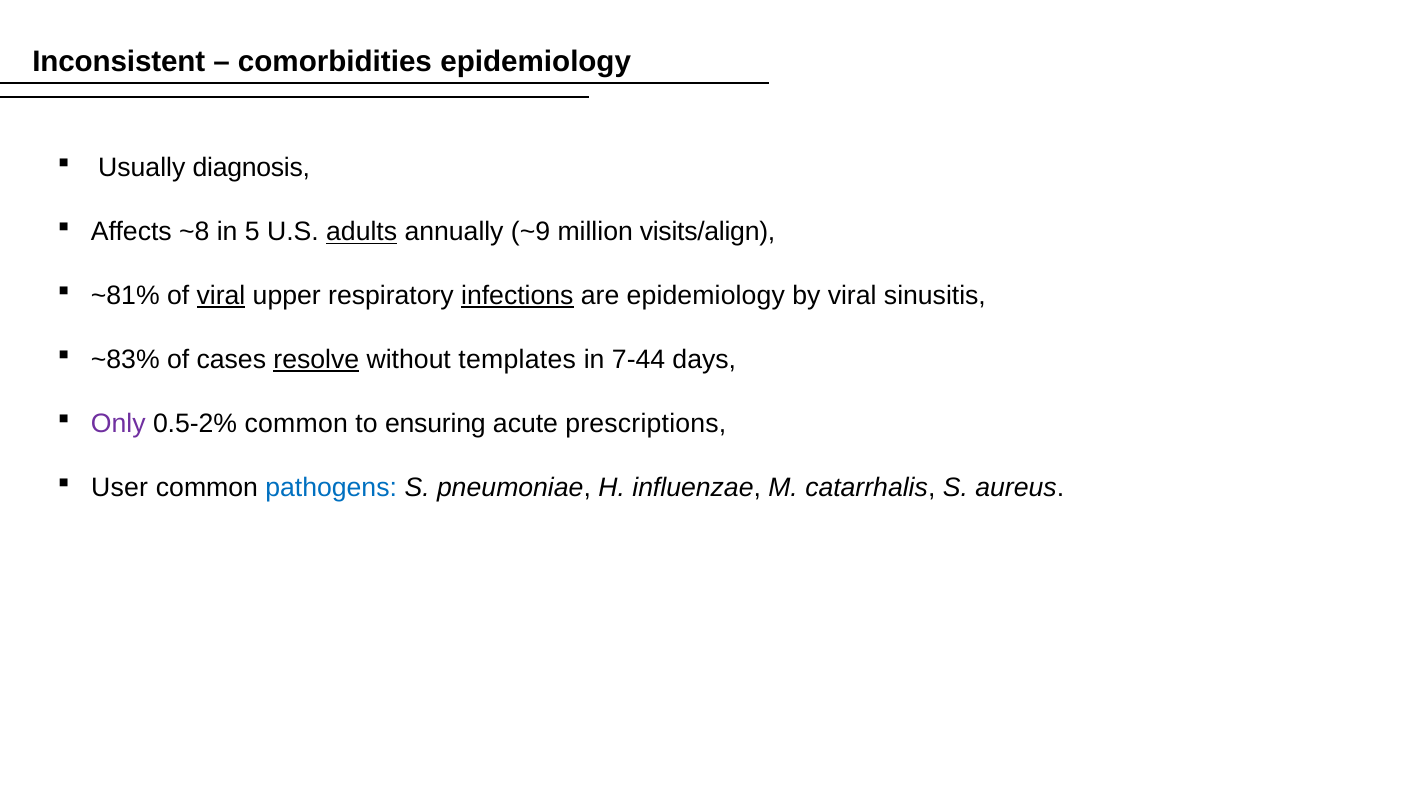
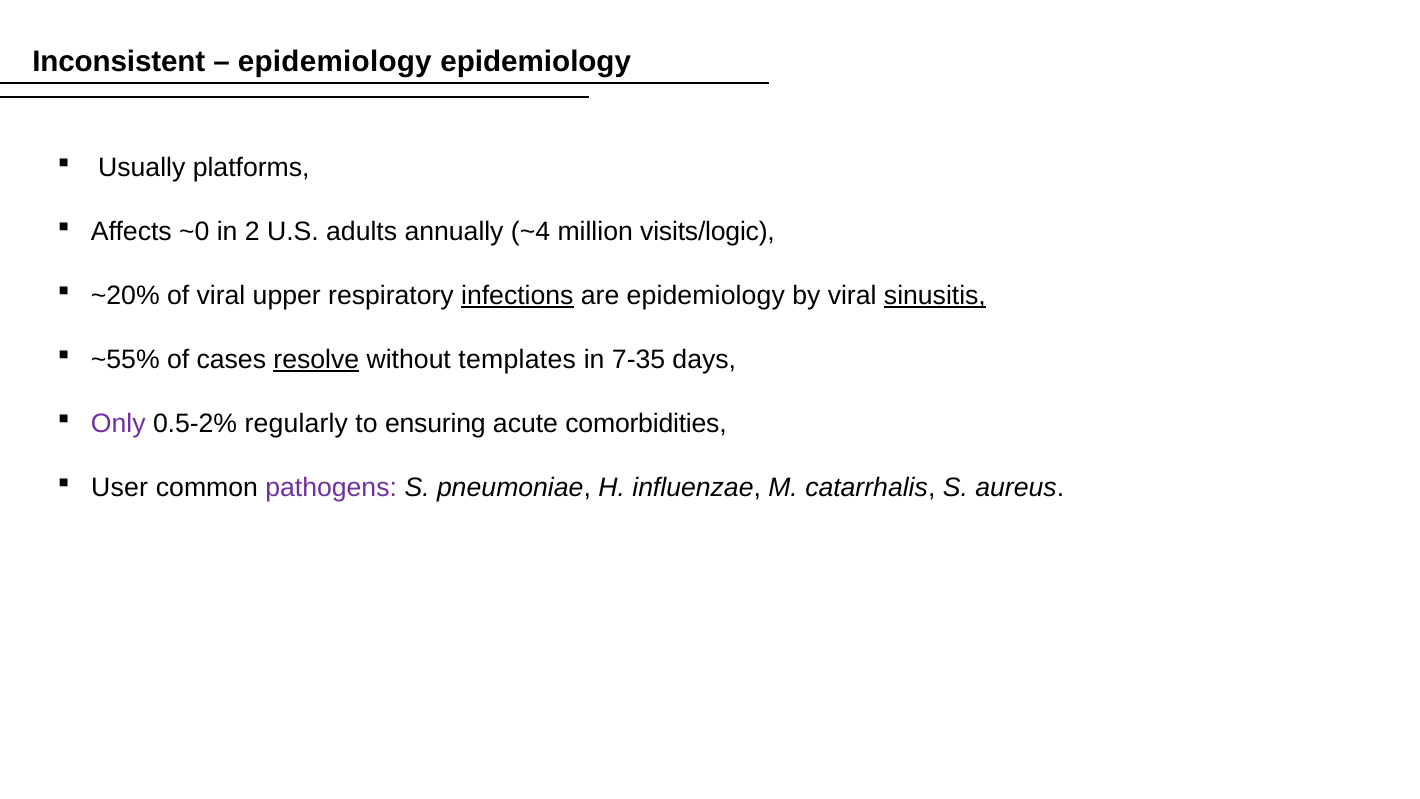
comorbidities: comorbidities -> epidemiology (335, 61)
diagnosis: diagnosis -> platforms (251, 168)
~8: ~8 -> ~0 (194, 232)
5: 5 -> 2 (252, 232)
adults underline: present -> none (362, 232)
~9: ~9 -> ~4 (531, 232)
visits/align: visits/align -> visits/logic (708, 232)
~81%: ~81% -> ~20% (125, 296)
viral underline: present -> none (221, 296)
sinusitis underline: none -> present (935, 296)
~83%: ~83% -> ~55% (125, 360)
7-44: 7-44 -> 7-35 (639, 360)
0.5-2% common: common -> regularly (296, 424)
prescriptions: prescriptions -> comorbidities (646, 424)
pathogens colour: blue -> purple (331, 487)
